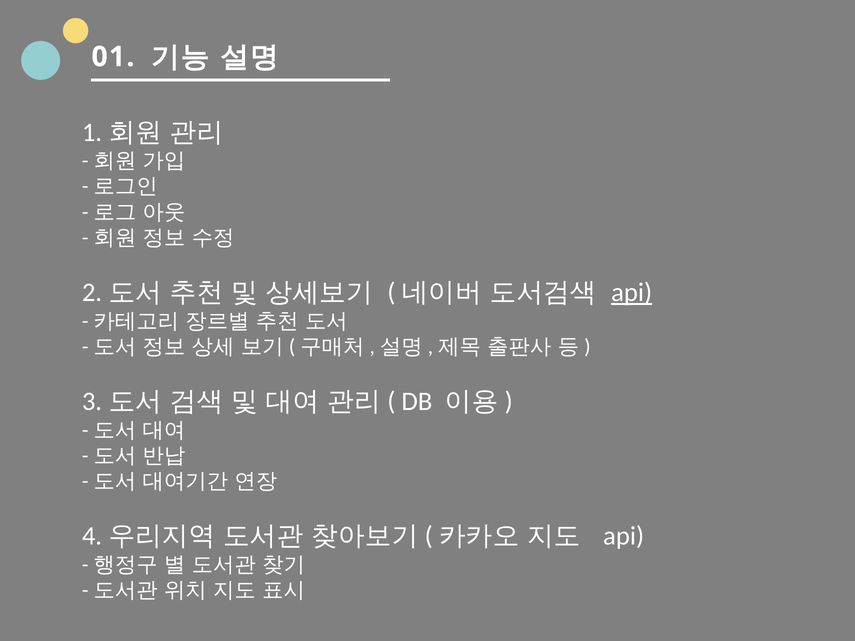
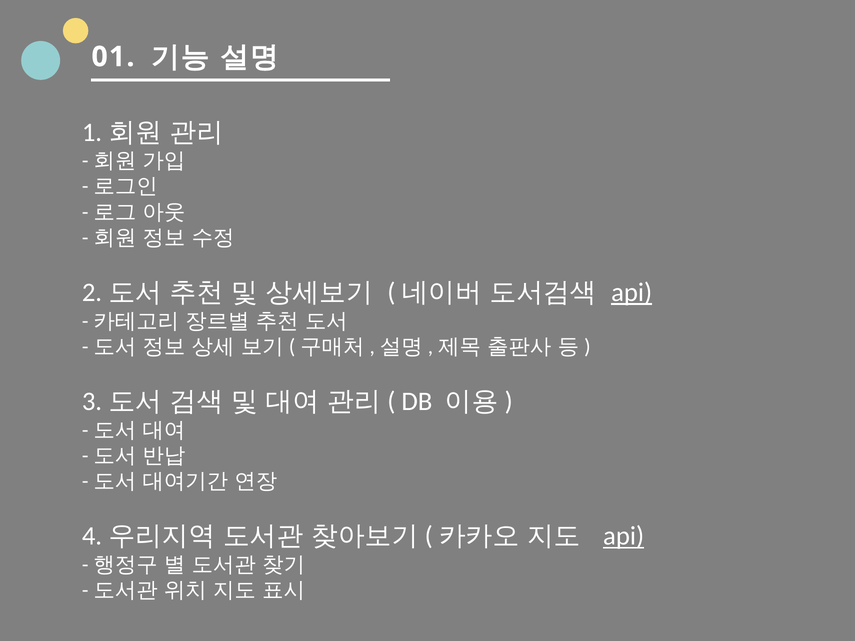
api underline: none -> present (624, 536)
